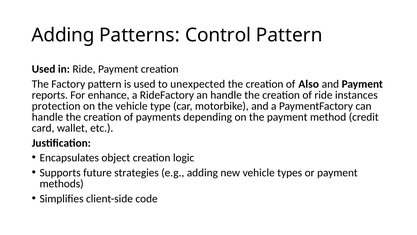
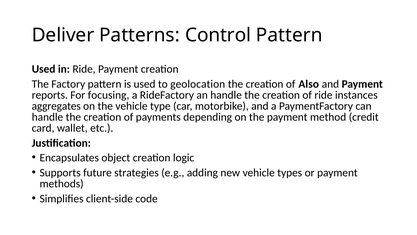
Adding: Adding -> Deliver (63, 35)
unexpected: unexpected -> geolocation (198, 84)
enhance: enhance -> focusing (109, 95)
protection: protection -> aggregates (56, 106)
